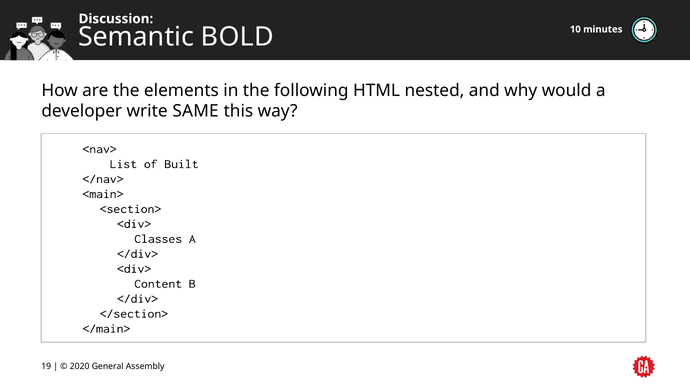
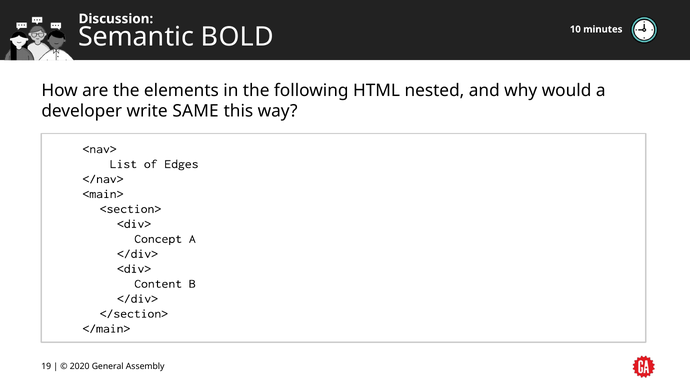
Built: Built -> Edges (181, 164)
Classes: Classes -> Concept (158, 239)
